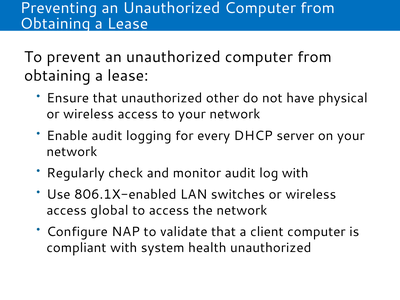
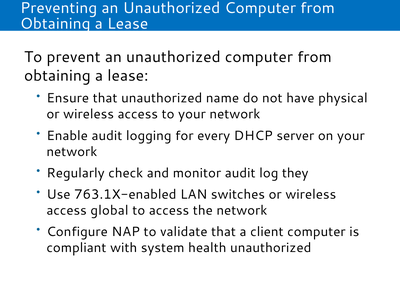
other: other -> name (222, 98)
log with: with -> they (295, 173)
806.1X-enabled: 806.1X-enabled -> 763.1X-enabled (125, 194)
